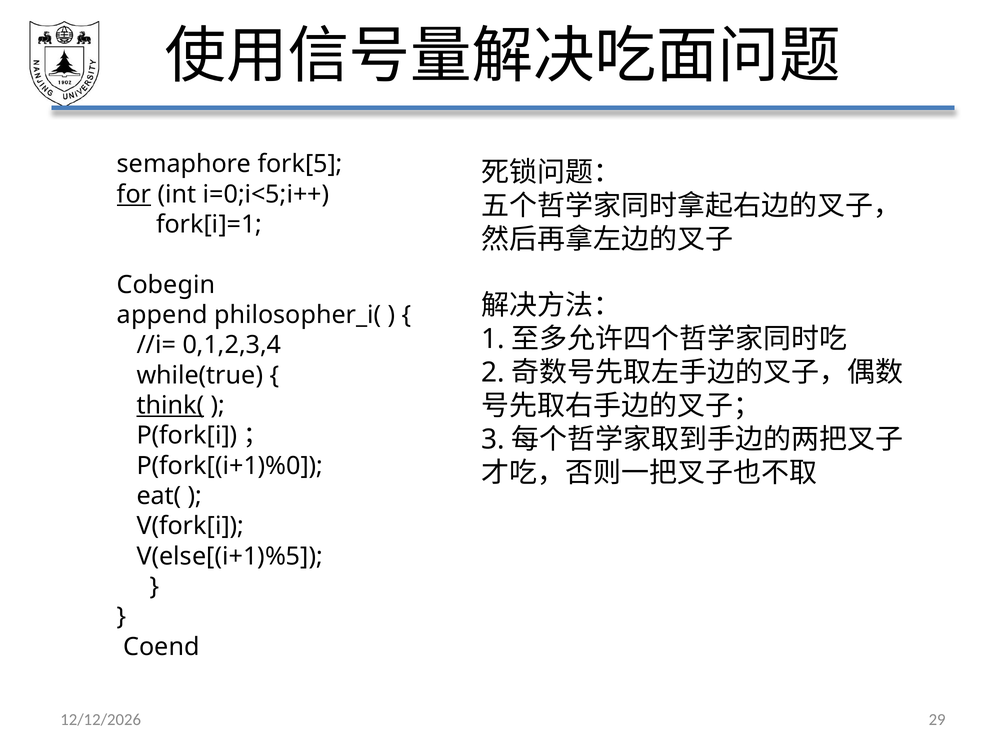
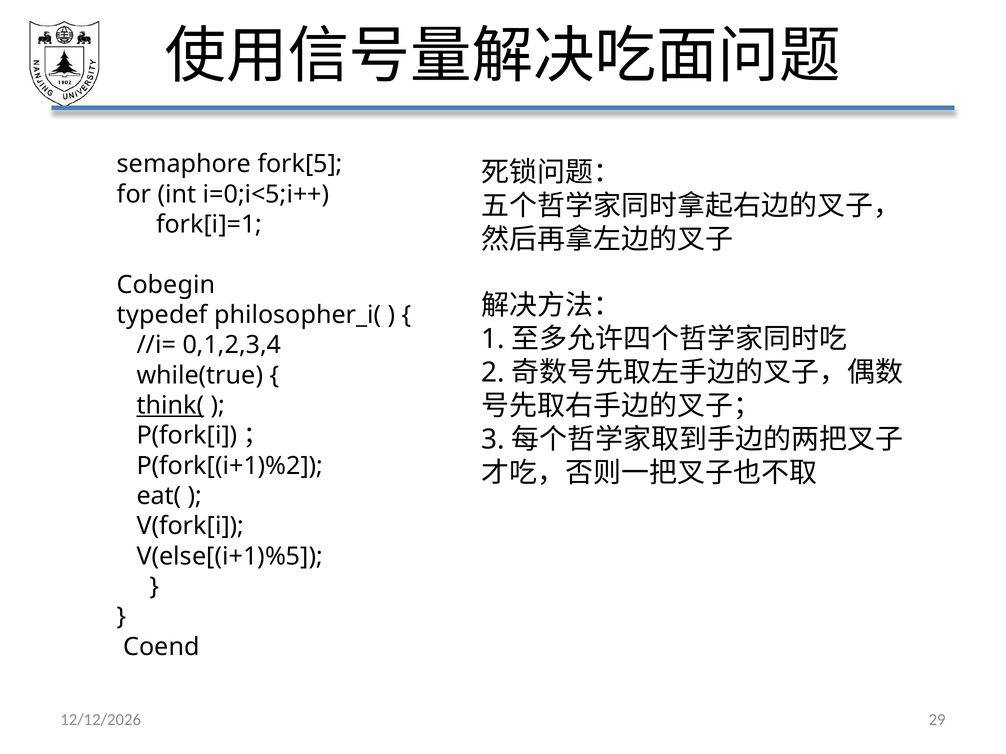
for underline: present -> none (134, 194)
append: append -> typedef (162, 315)
P(fork[(i+1)%0: P(fork[(i+1)%0 -> P(fork[(i+1)%2 (230, 466)
